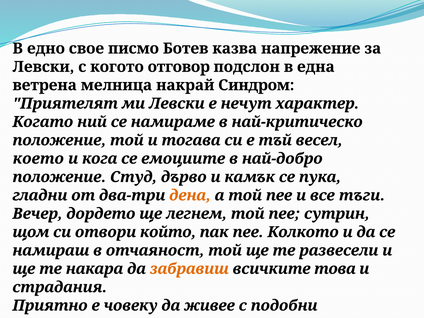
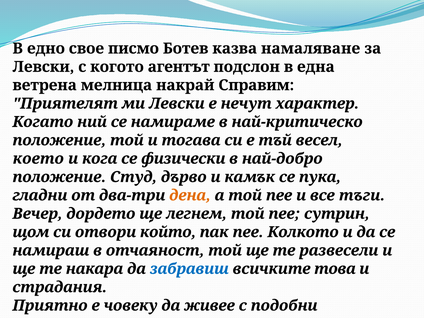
напрежение: напрежение -> намаляване (311, 48)
отговор: отговор -> агентът (179, 67)
Синдром: Синдром -> Справим (256, 85)
емоциите: емоциите -> физически (183, 159)
забравиш colour: orange -> blue (189, 269)
